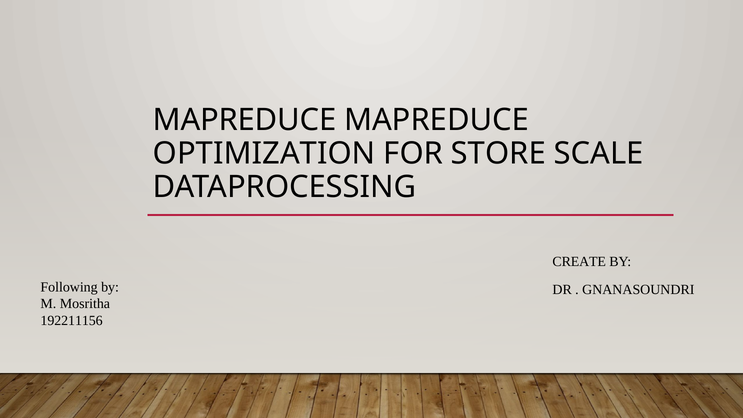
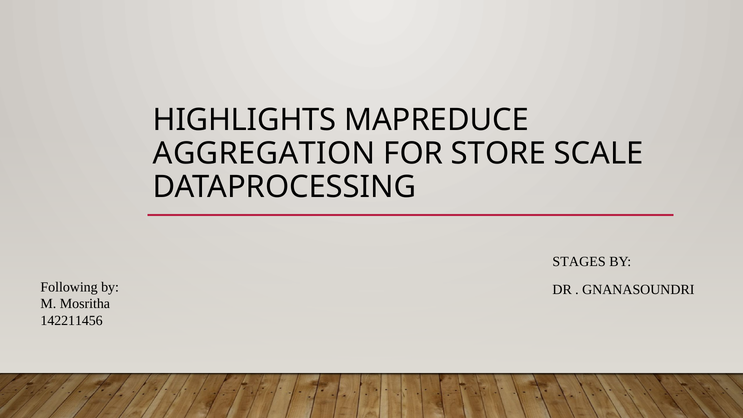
MAPREDUCE: MAPREDUCE -> HIGHLIGHTS (245, 120)
OPTIMIZATION: OPTIMIZATION -> AGGREGATION (264, 153)
CREATE: CREATE -> STAGES (579, 262)
192211156: 192211156 -> 142211456 (72, 320)
